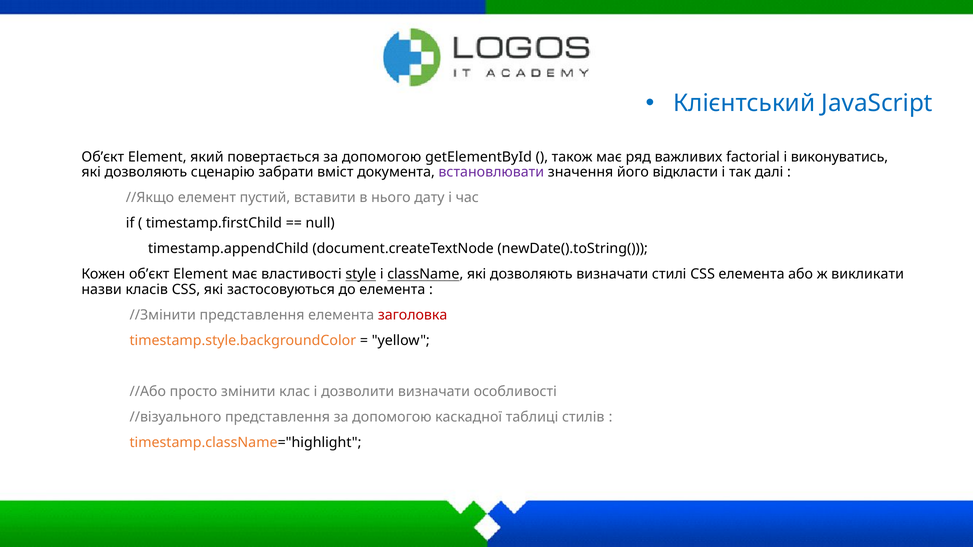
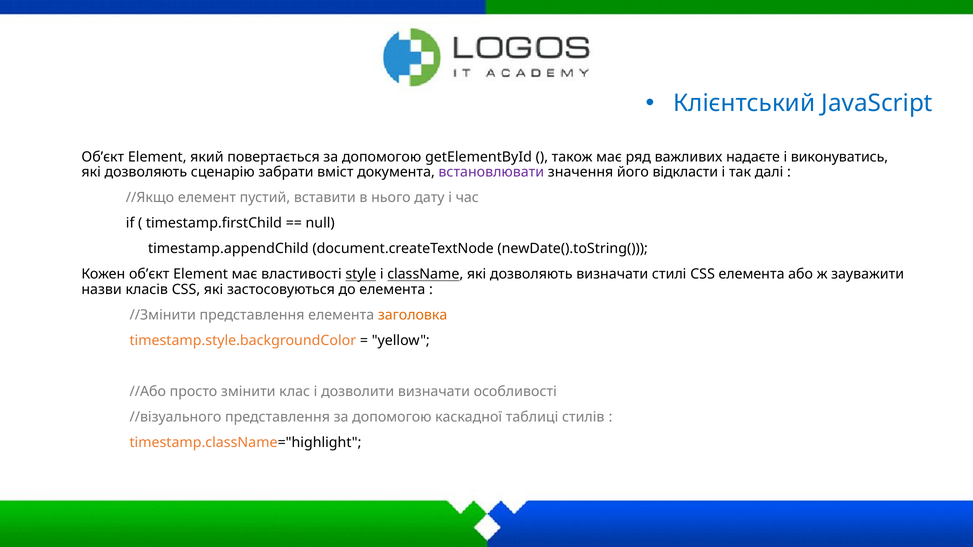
factorial: factorial -> надаєте (753, 157)
викликати: викликати -> зауважити (868, 274)
заголовка colour: red -> orange (413, 315)
